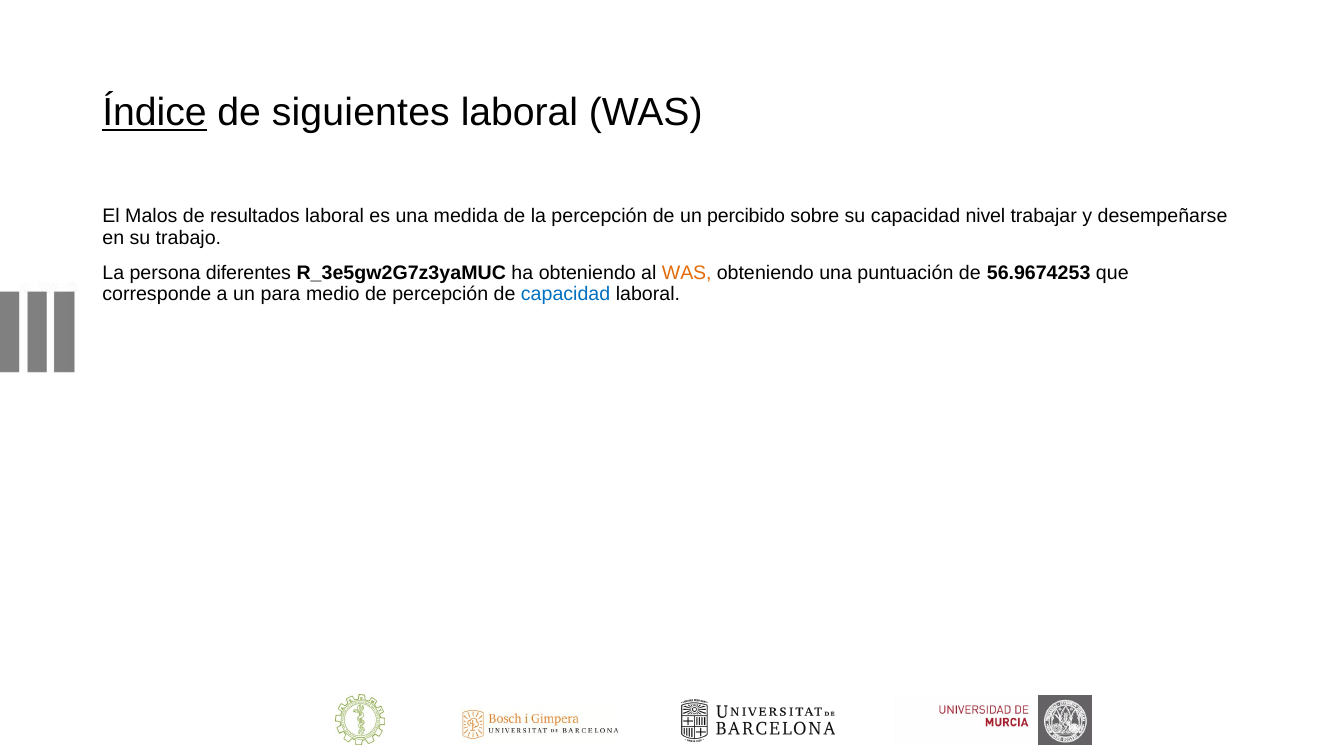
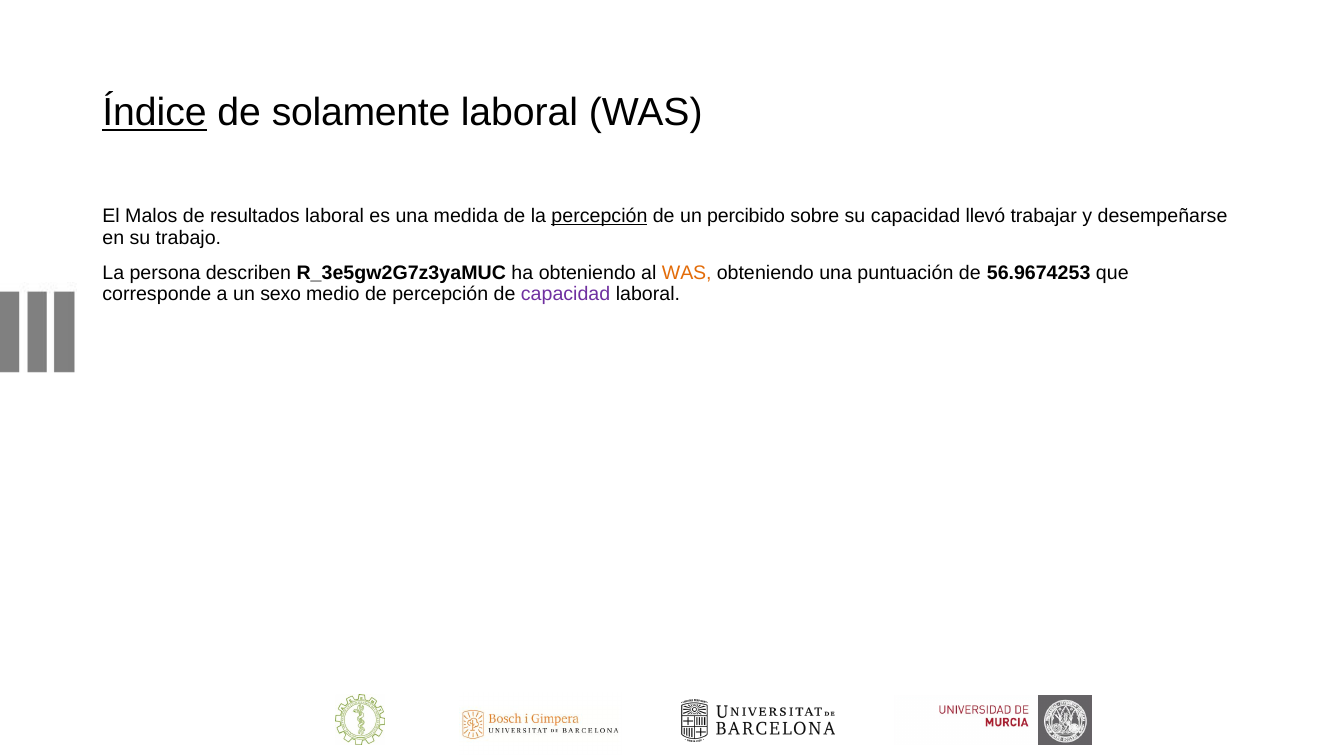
siguientes: siguientes -> solamente (361, 113)
percepción underline: none -> present (599, 217)
nivel: nivel -> llevó (985, 217)
diferentes: diferentes -> describen (248, 273)
para: para -> sexo (281, 294)
capacidad colour: blue -> purple (566, 294)
